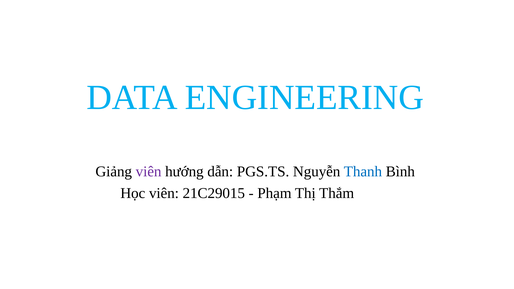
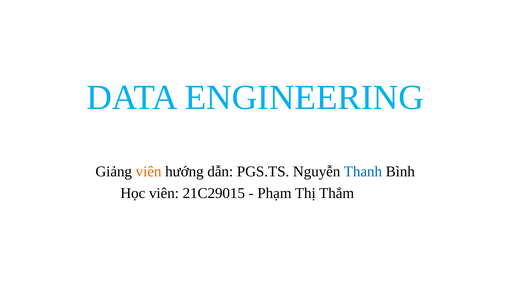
viên colour: purple -> orange (149, 172)
